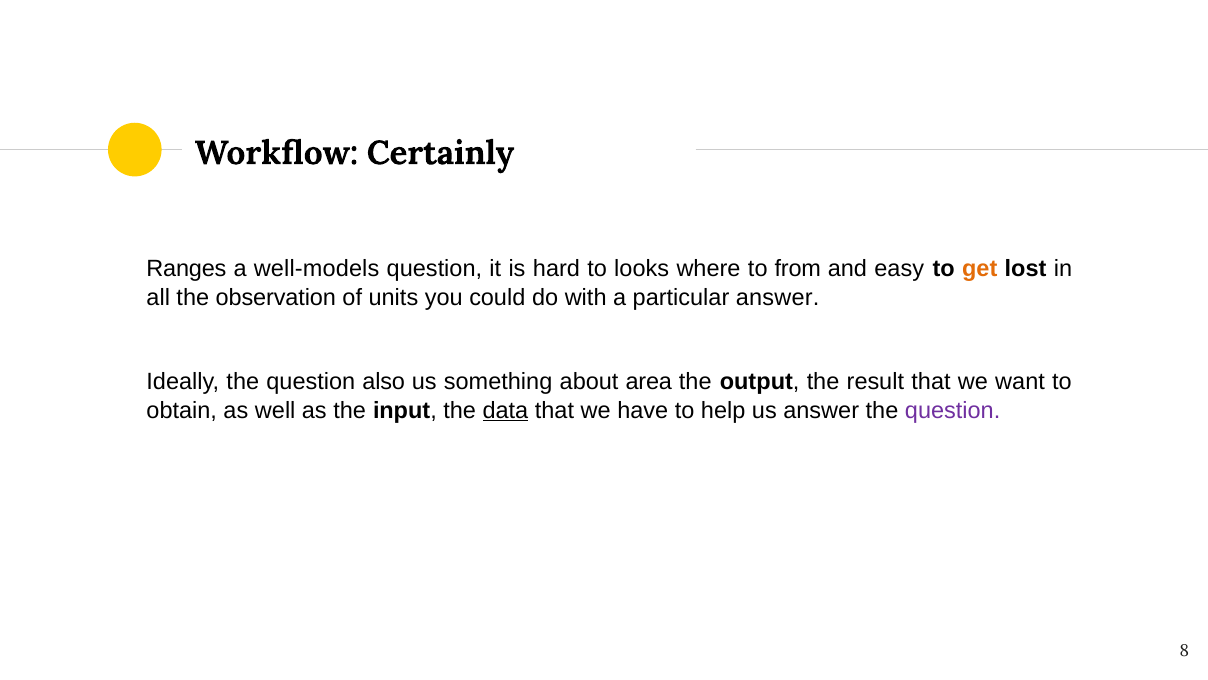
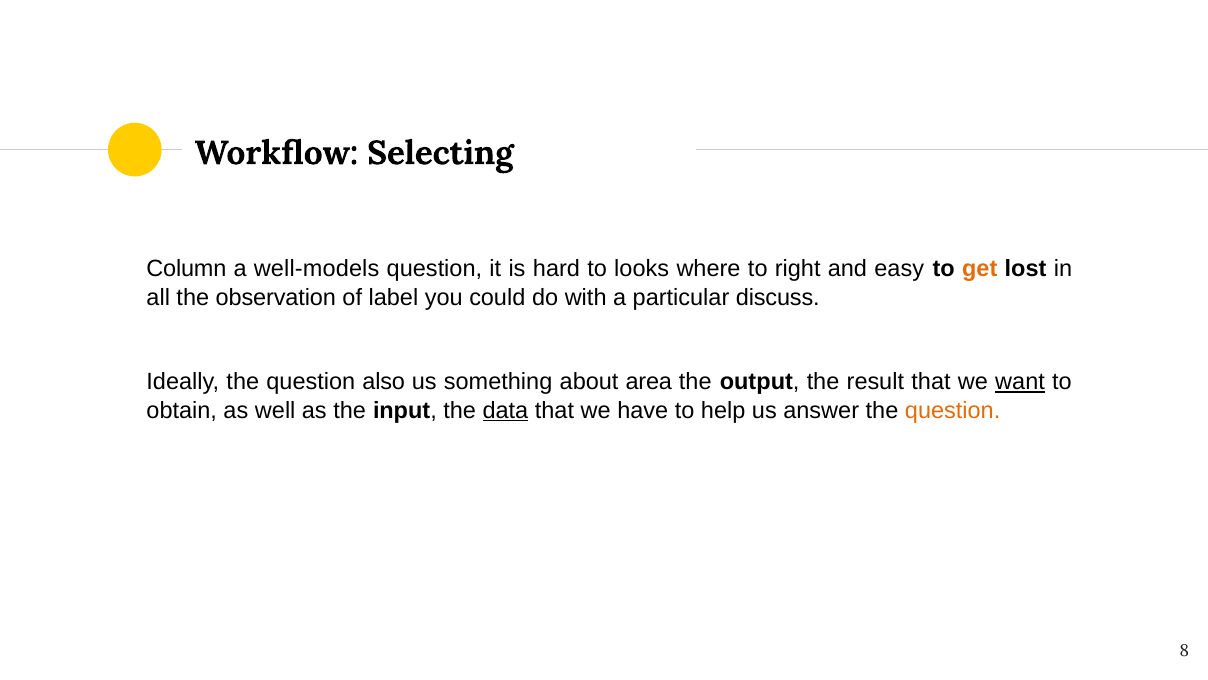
Certainly: Certainly -> Selecting (440, 153)
Ranges: Ranges -> Column (186, 269)
from: from -> right (798, 269)
units: units -> label (393, 297)
particular answer: answer -> discuss (778, 297)
want underline: none -> present (1020, 382)
question colour: purple -> orange (953, 410)
